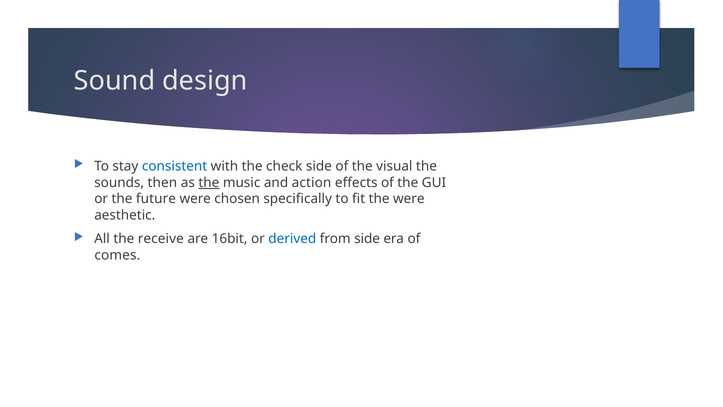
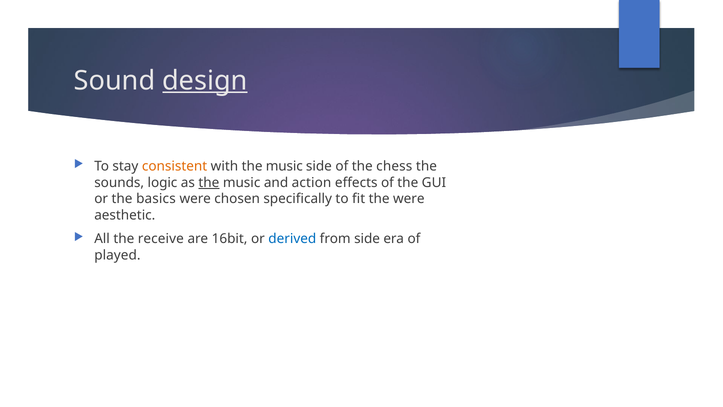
design underline: none -> present (205, 81)
consistent colour: blue -> orange (175, 166)
with the check: check -> music (284, 166)
visual: visual -> chess (394, 166)
then: then -> logic (163, 182)
future: future -> basics (156, 199)
comes: comes -> played (117, 255)
